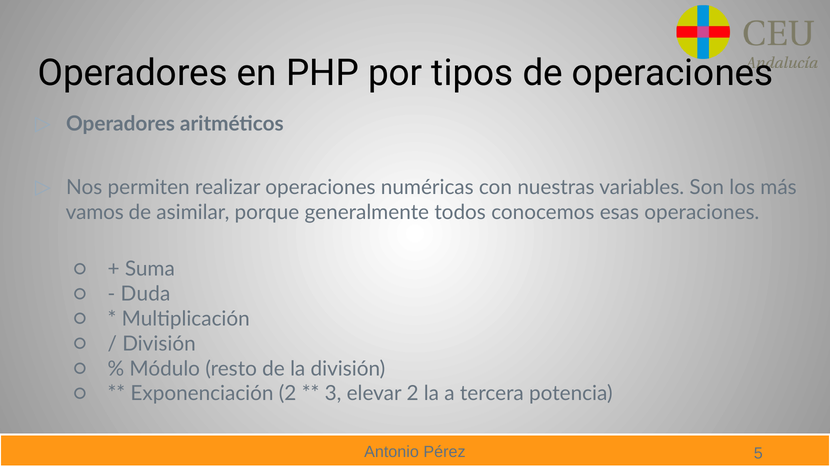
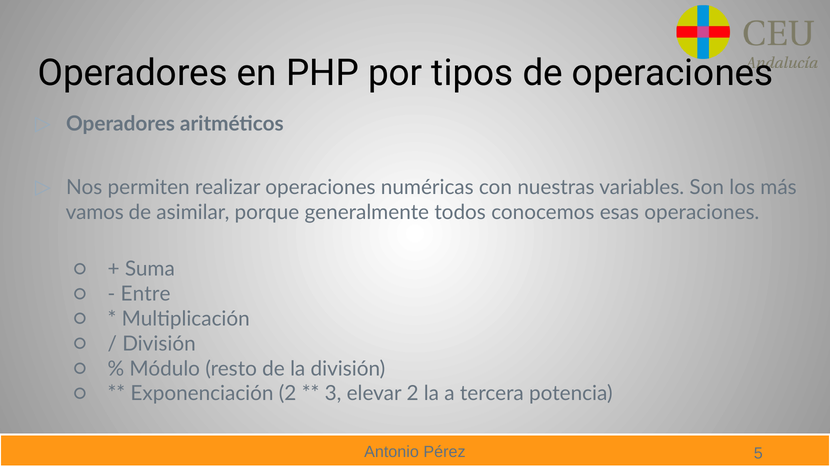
Duda: Duda -> Entre (146, 294)
